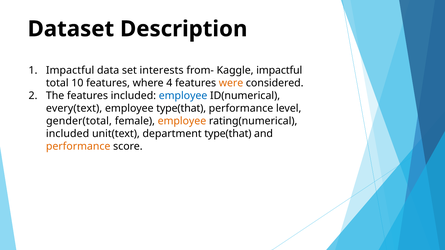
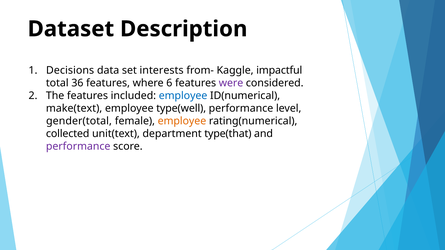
Impactful: Impactful -> Decisions (70, 70)
10: 10 -> 36 (77, 83)
4: 4 -> 6 (169, 83)
were colour: orange -> purple (231, 83)
every(text: every(text -> make(text (74, 108)
employee type(that: type(that -> type(well (181, 108)
included: included -> collected (68, 134)
performance colour: orange -> purple (78, 146)
